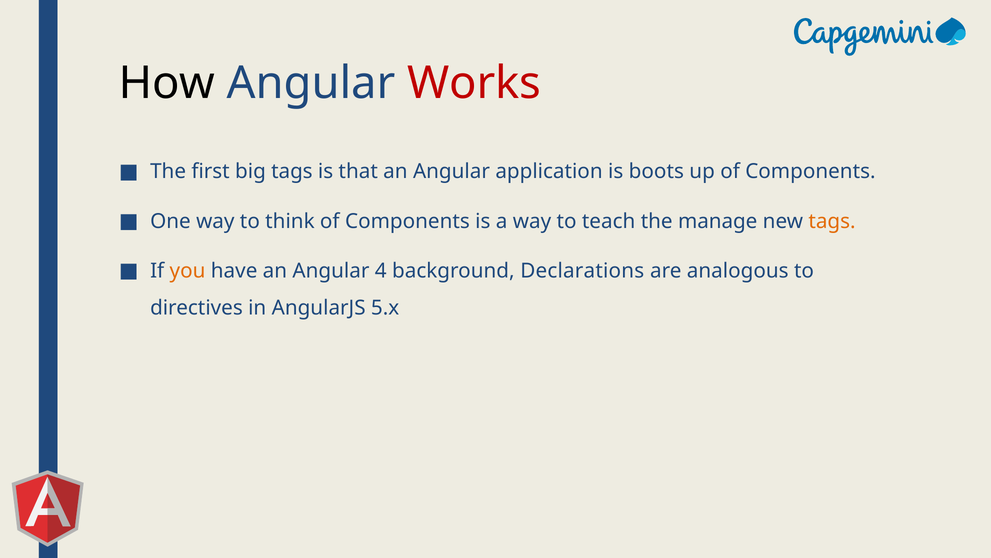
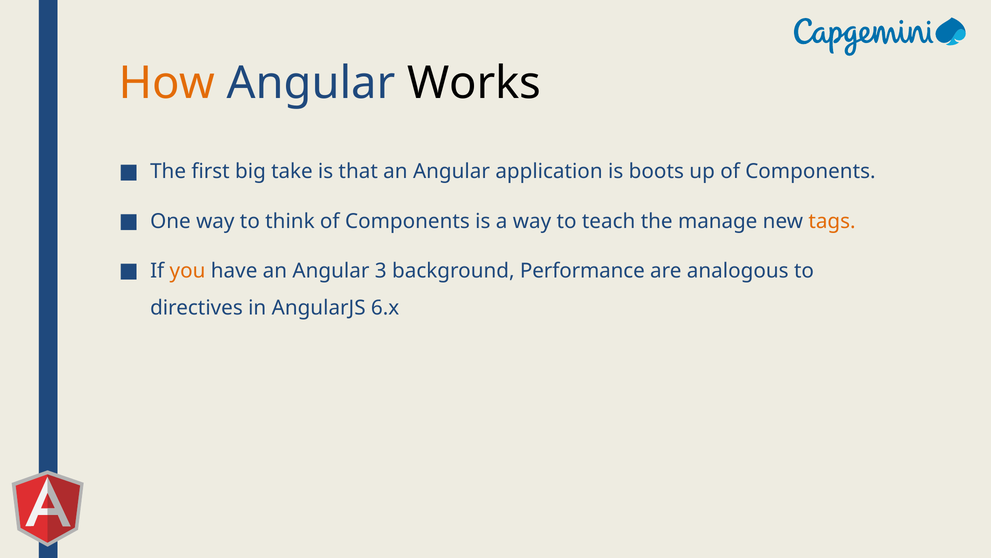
How colour: black -> orange (167, 83)
Works colour: red -> black (474, 83)
big tags: tags -> take (292, 171)
4: 4 -> 3 (381, 271)
Declarations: Declarations -> Performance (582, 271)
5.x: 5.x -> 6.x (385, 308)
